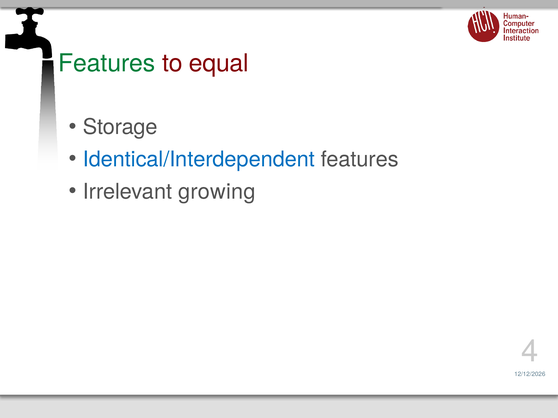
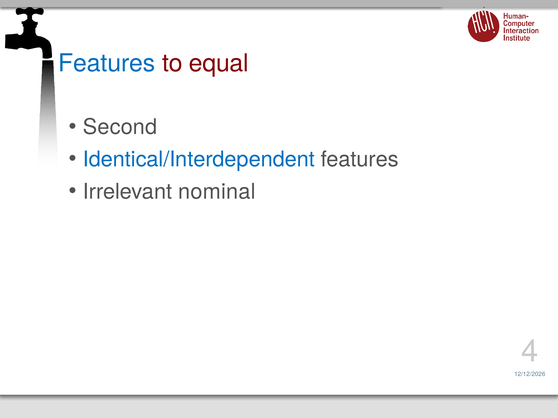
Features colour: green -> blue (107, 63)
Storage: Storage -> Second (120, 127)
growing: growing -> nominal (217, 192)
